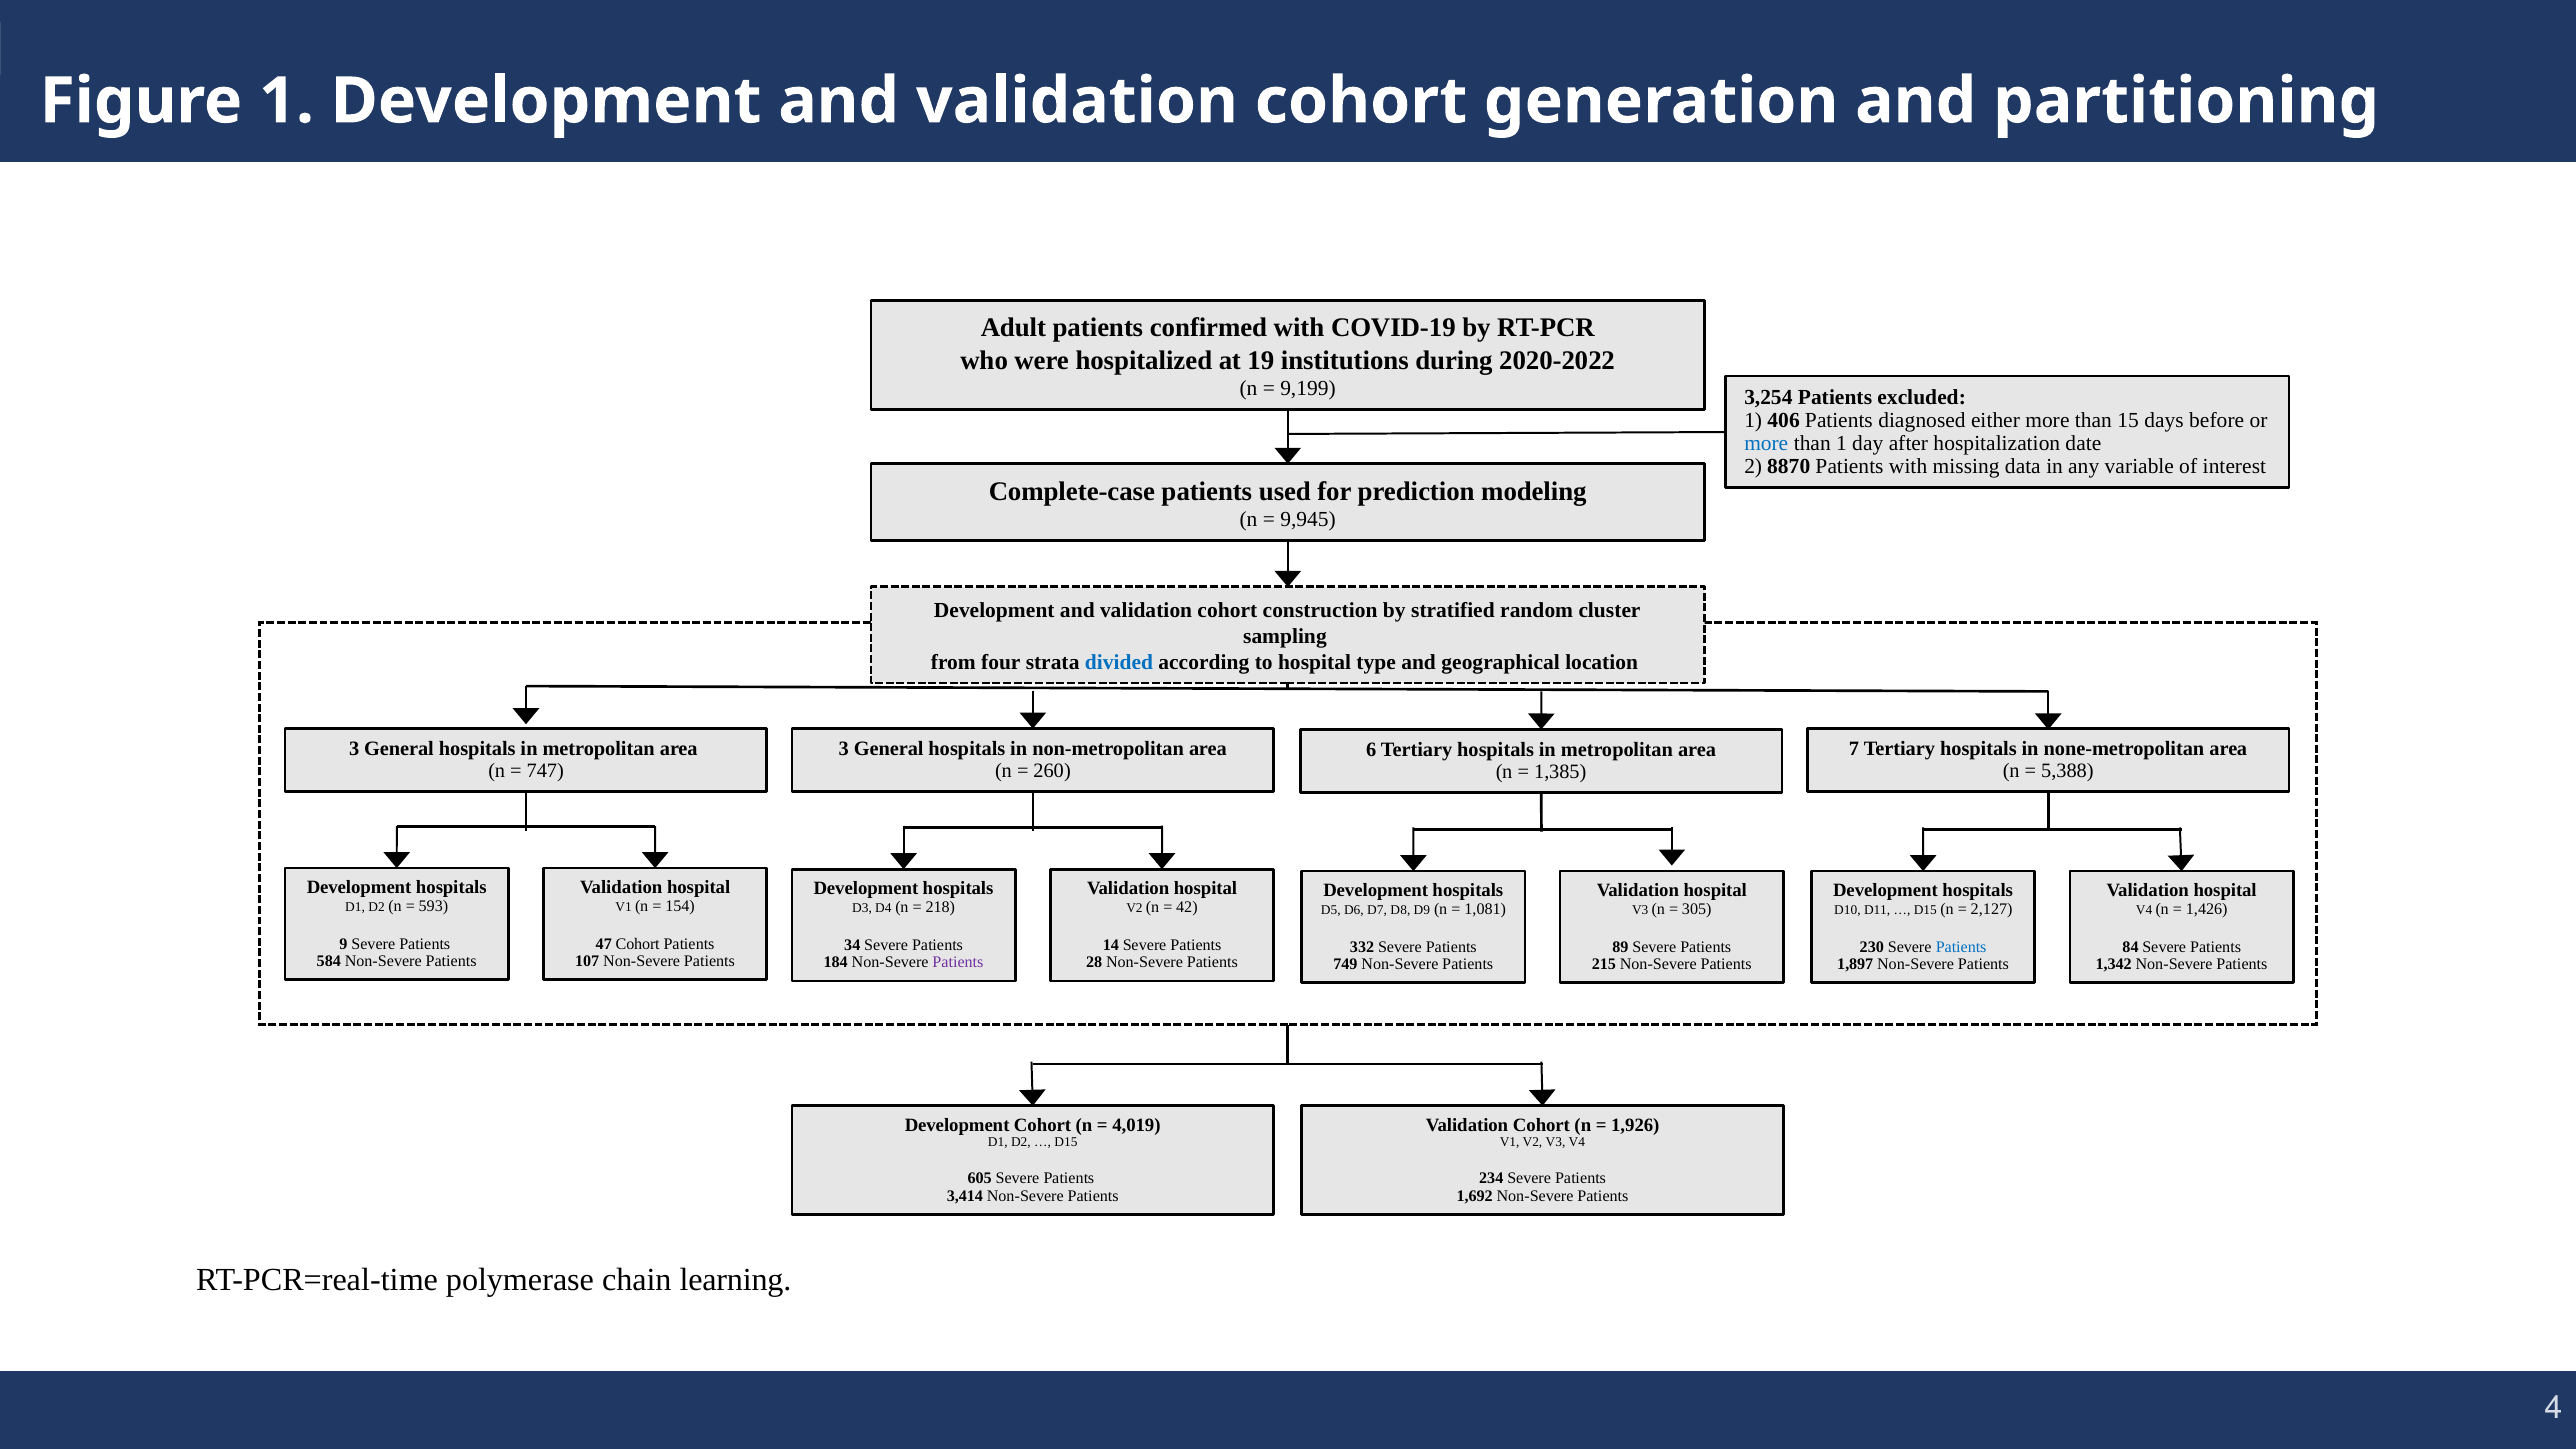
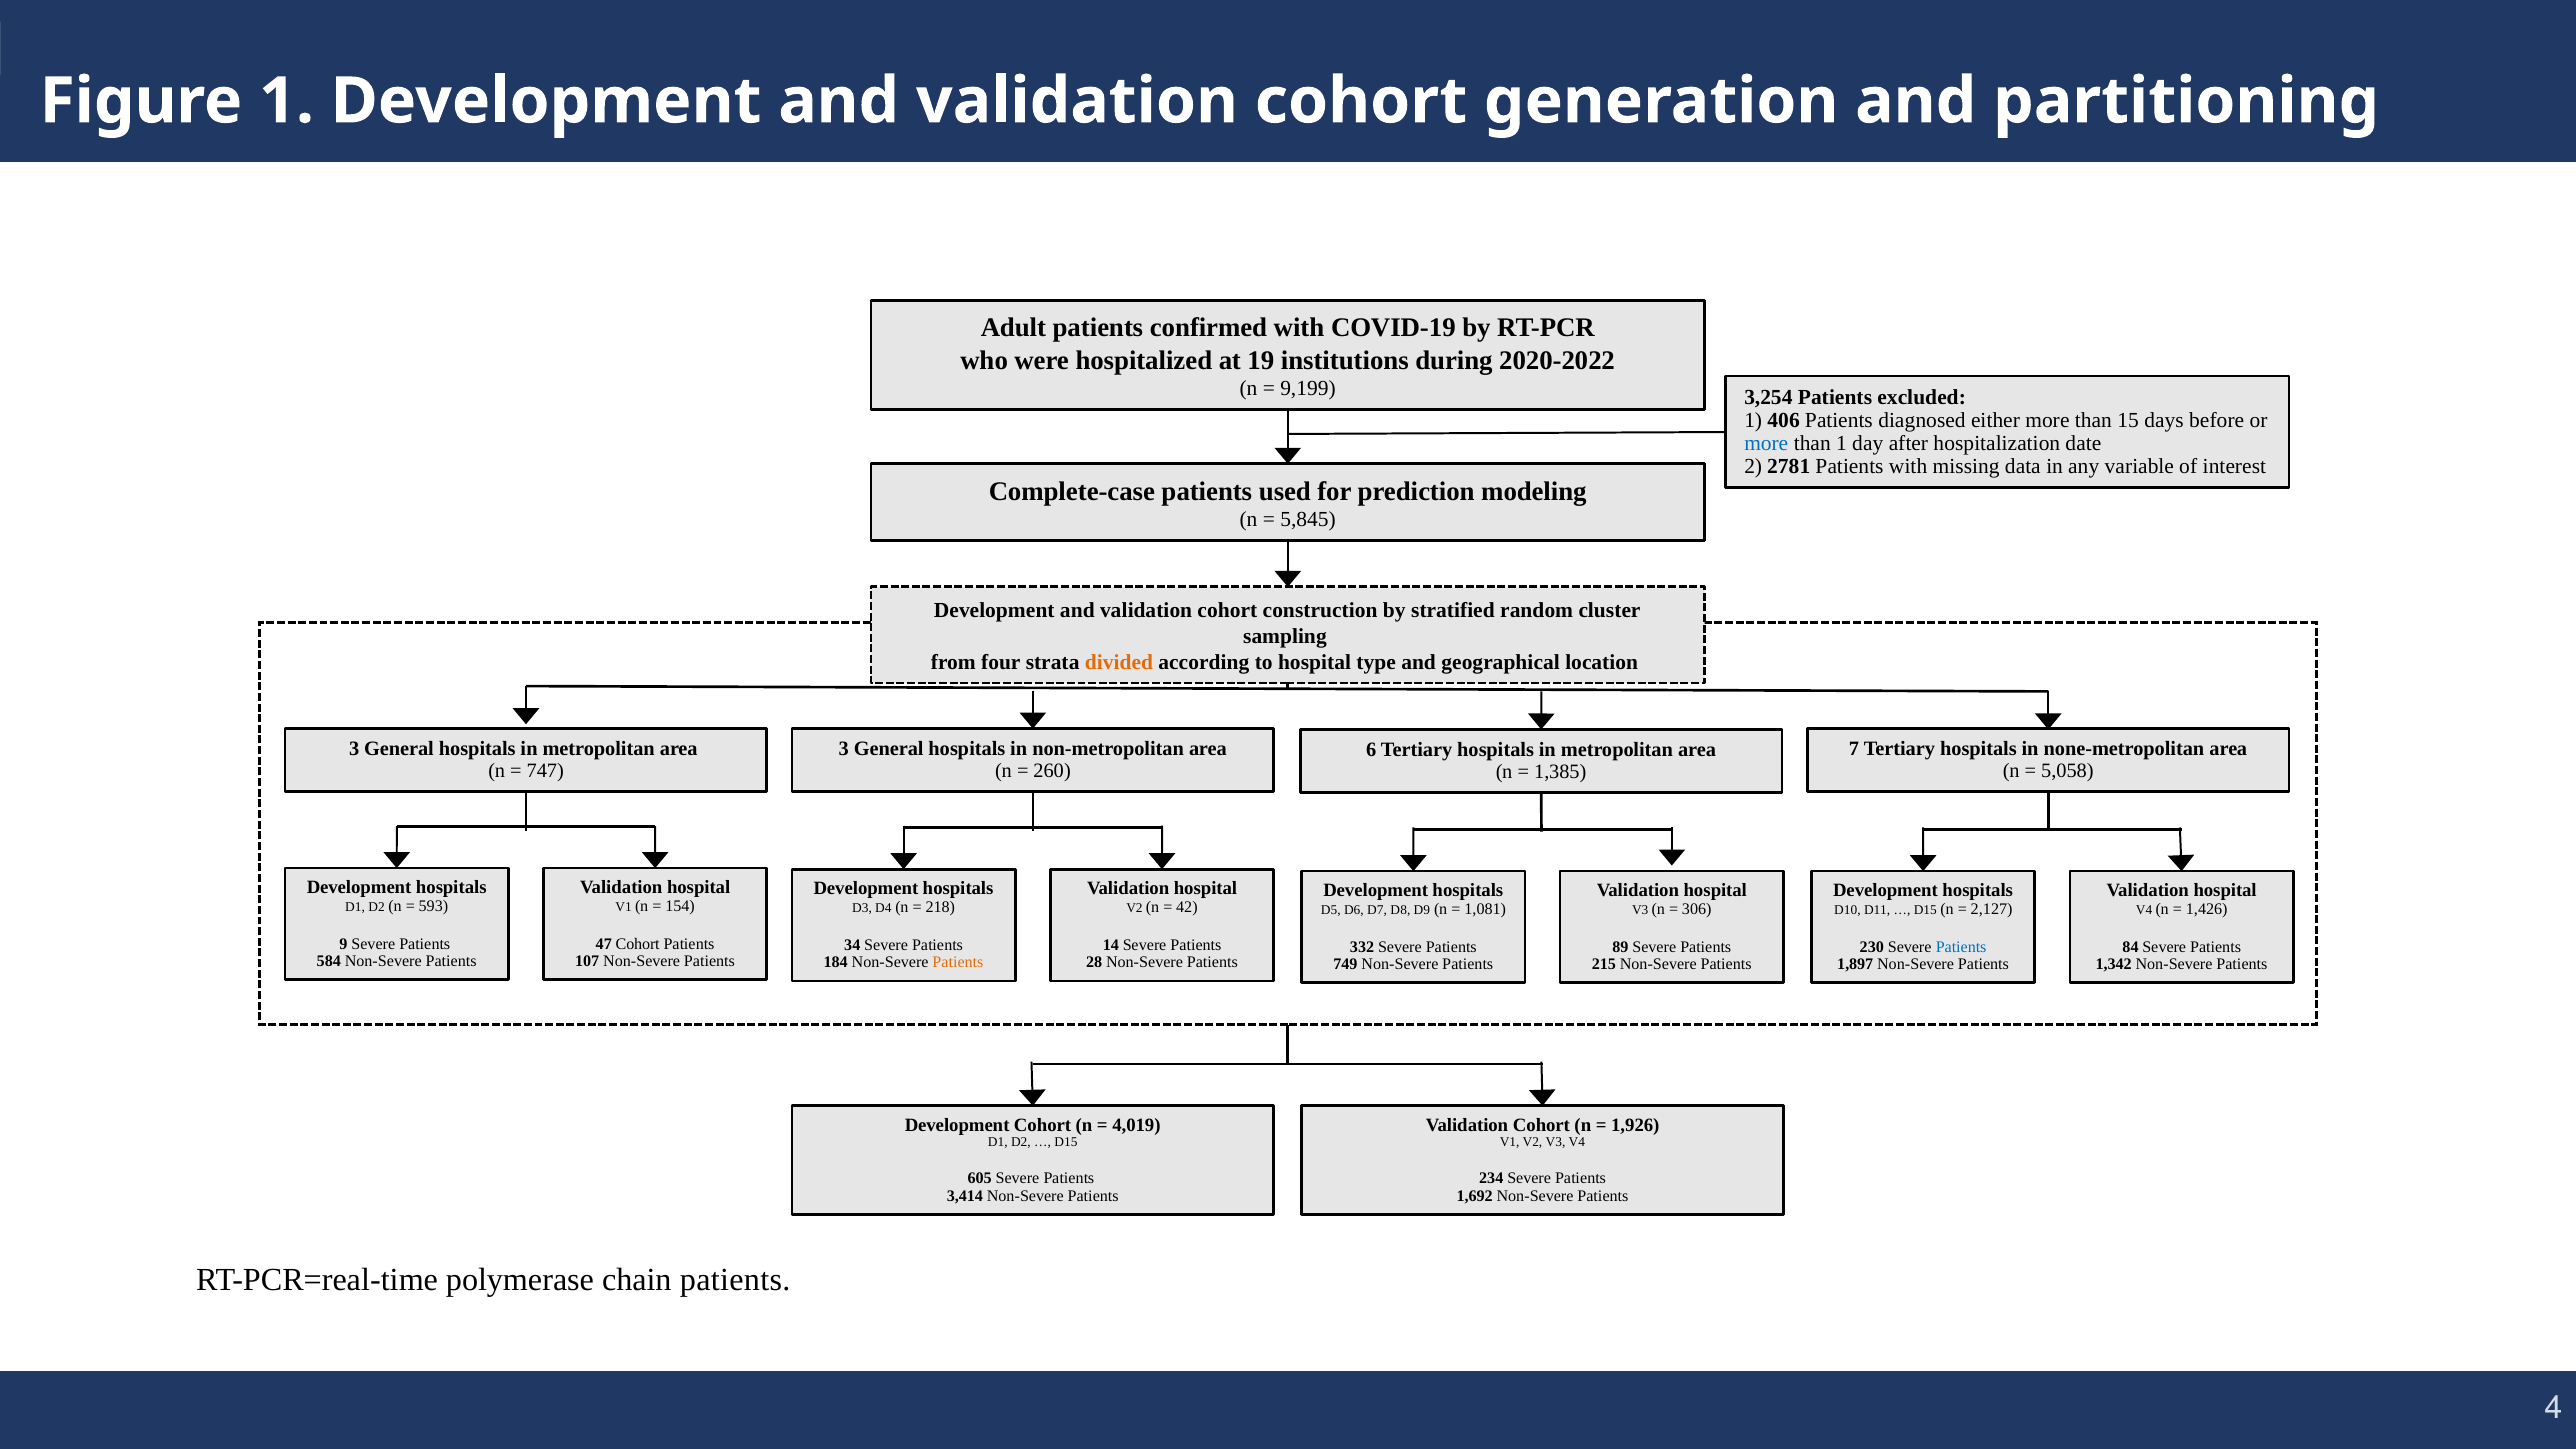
8870: 8870 -> 2781 (1789, 466)
9,945: 9,945 -> 5,845 (1308, 520)
divided colour: blue -> orange (1119, 662)
5,388: 5,388 -> 5,058 (2067, 771)
305: 305 -> 306 (1697, 909)
Patients colour: purple -> orange (958, 963)
chain learning: learning -> patients (735, 1280)
